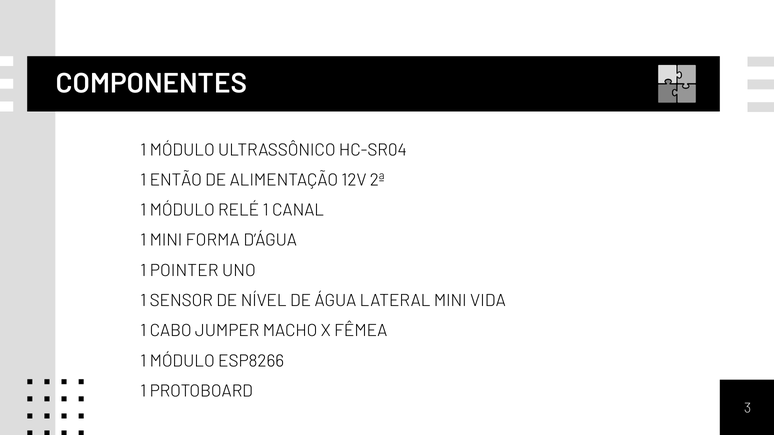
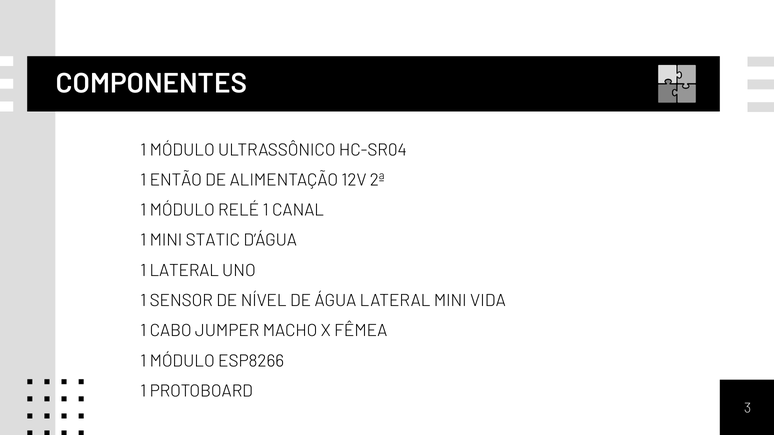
FORMA: FORMA -> STATIC (213, 241)
1 POINTER: POINTER -> LATERAL (184, 271)
